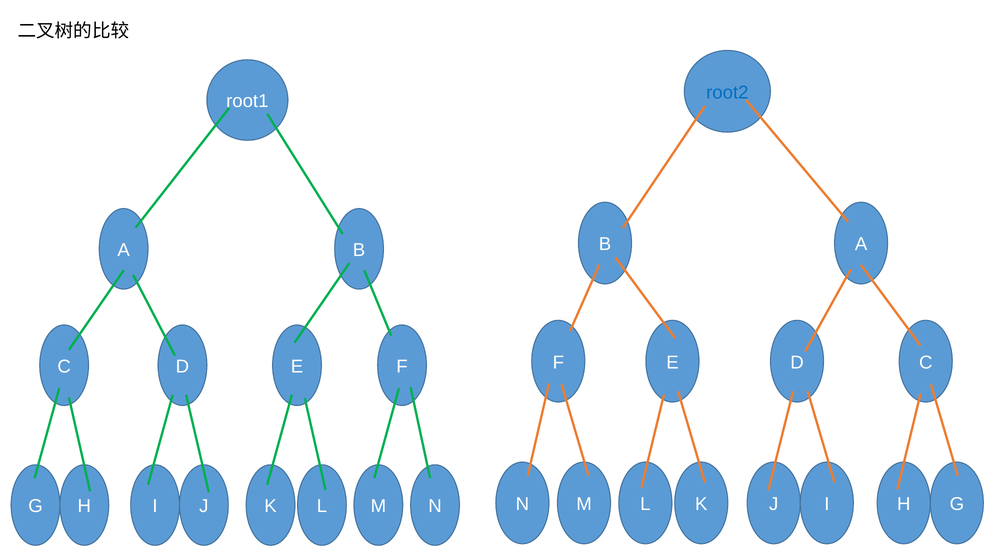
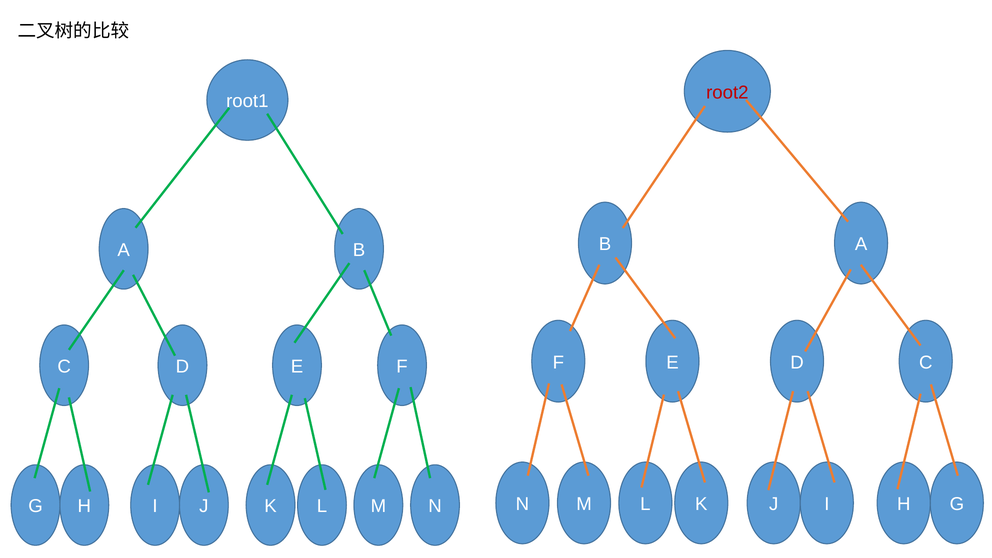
root2 colour: blue -> red (727, 93)
